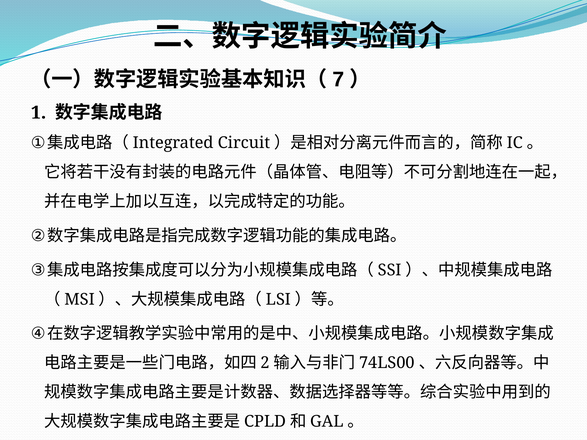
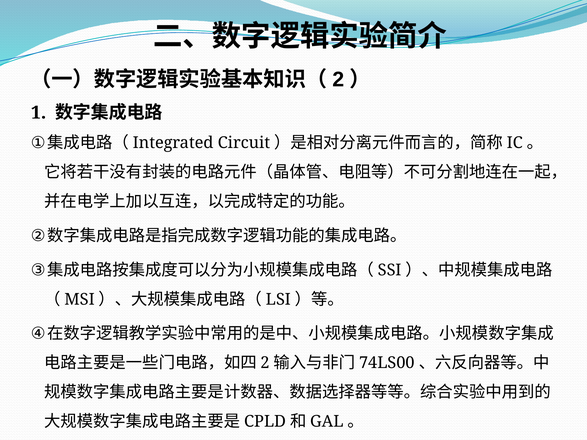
7: 7 -> 2 (338, 80)
